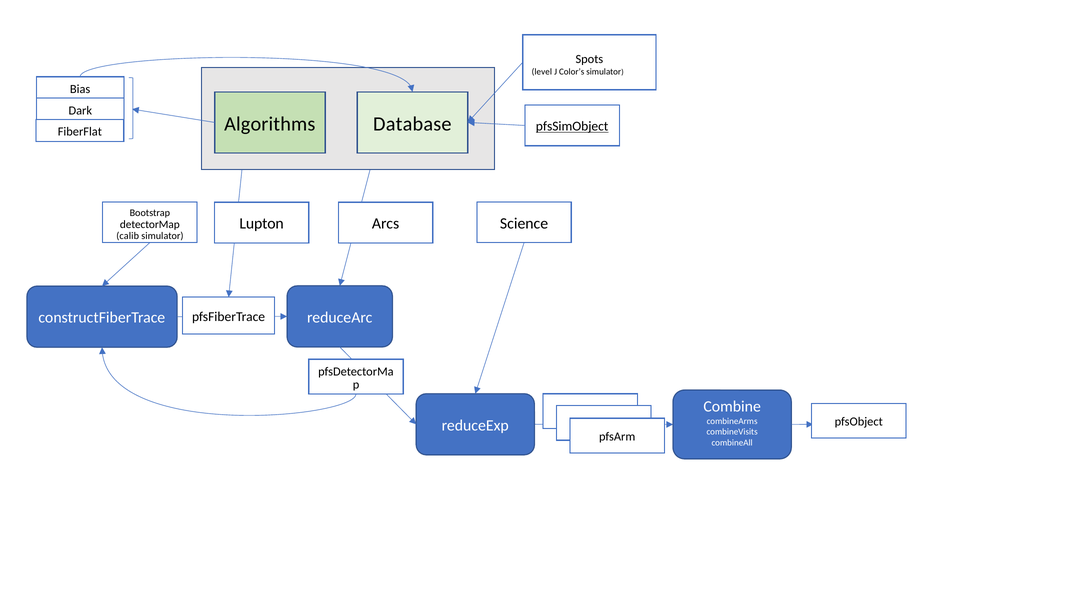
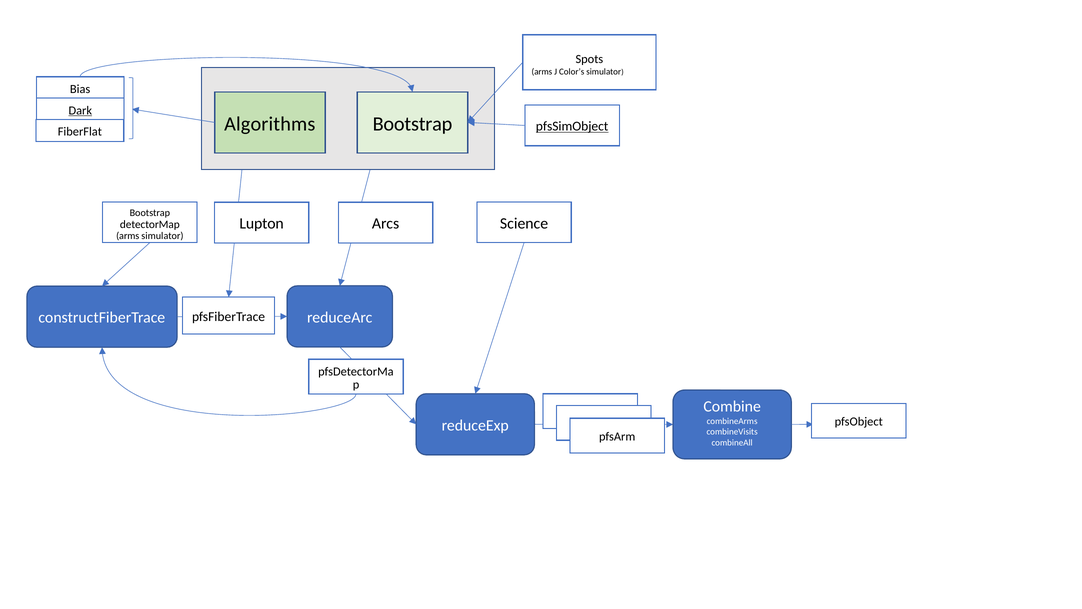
level: level -> arms (542, 72)
Dark underline: none -> present (80, 110)
Database: Database -> Bootstrap (413, 124)
calib: calib -> arms (128, 236)
